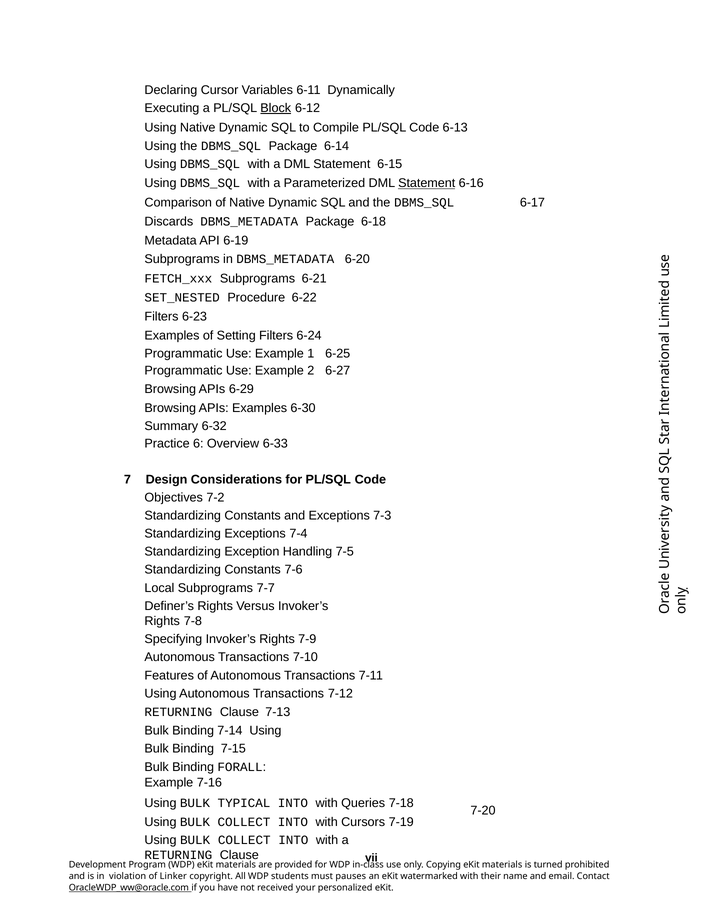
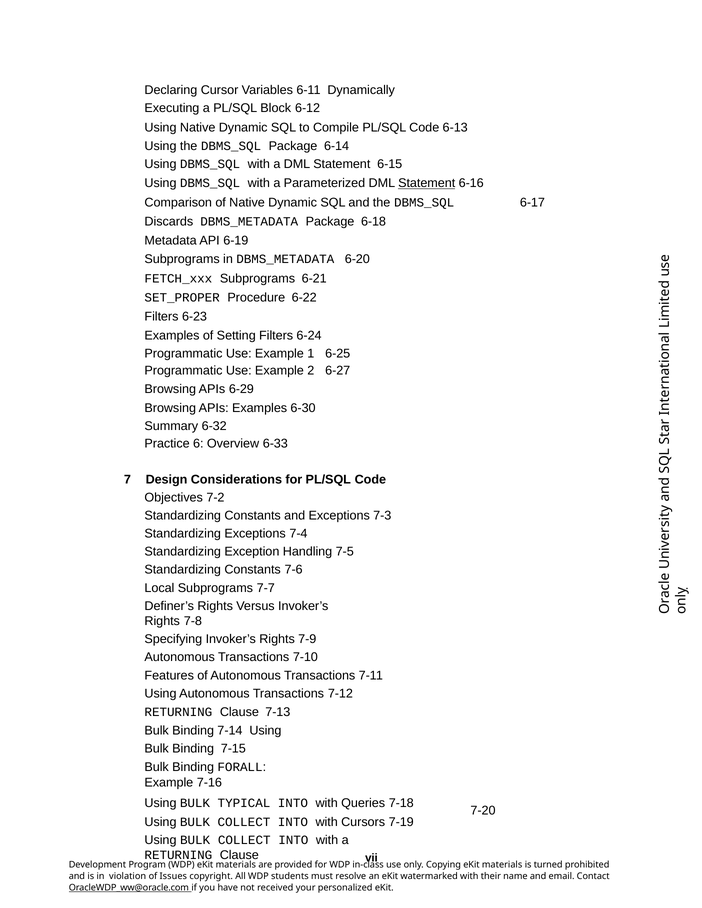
Block underline: present -> none (276, 108)
SET_NESTED: SET_NESTED -> SET_PROPER (182, 298)
Linker: Linker -> Issues (173, 877)
pauses: pauses -> resolve (351, 877)
